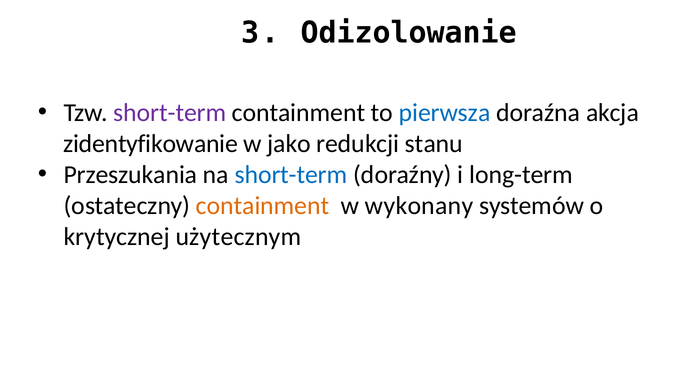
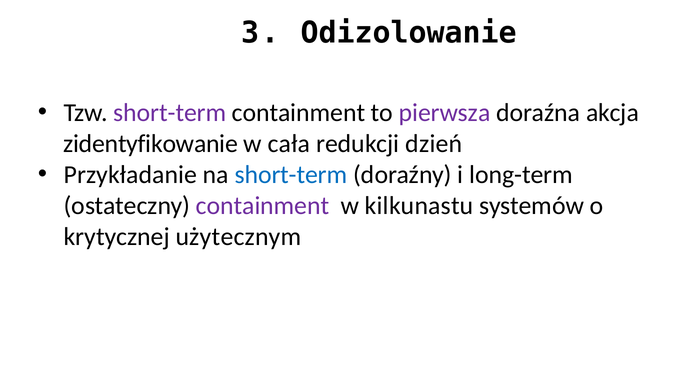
pierwsza colour: blue -> purple (445, 113)
jako: jako -> cała (289, 144)
stanu: stanu -> dzień (434, 144)
Przeszukania: Przeszukania -> Przykładanie (130, 175)
containment colour: orange -> purple (263, 206)
wykonany: wykonany -> kilkunastu (419, 206)
